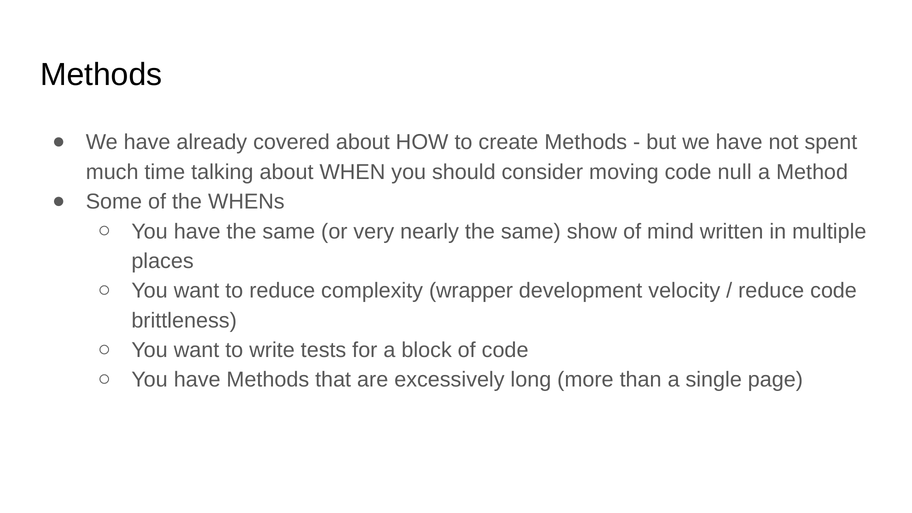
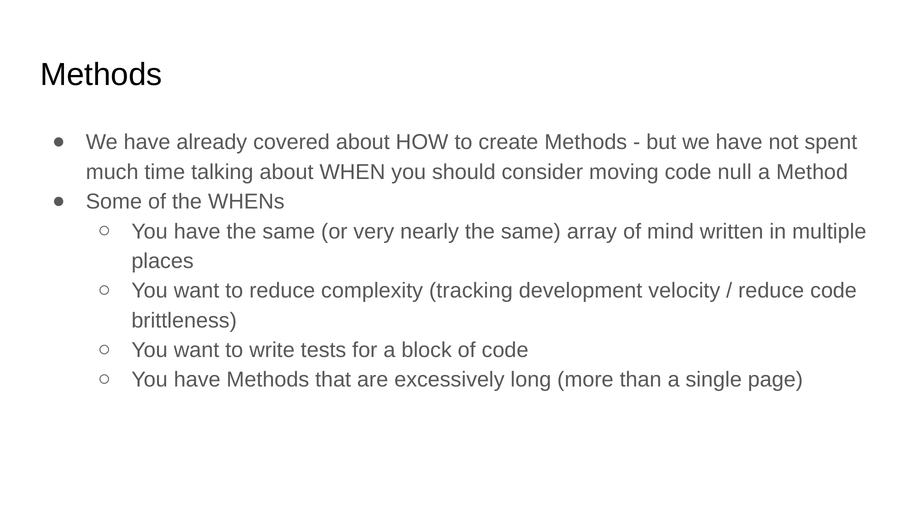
show: show -> array (592, 231)
wrapper: wrapper -> tracking (471, 291)
